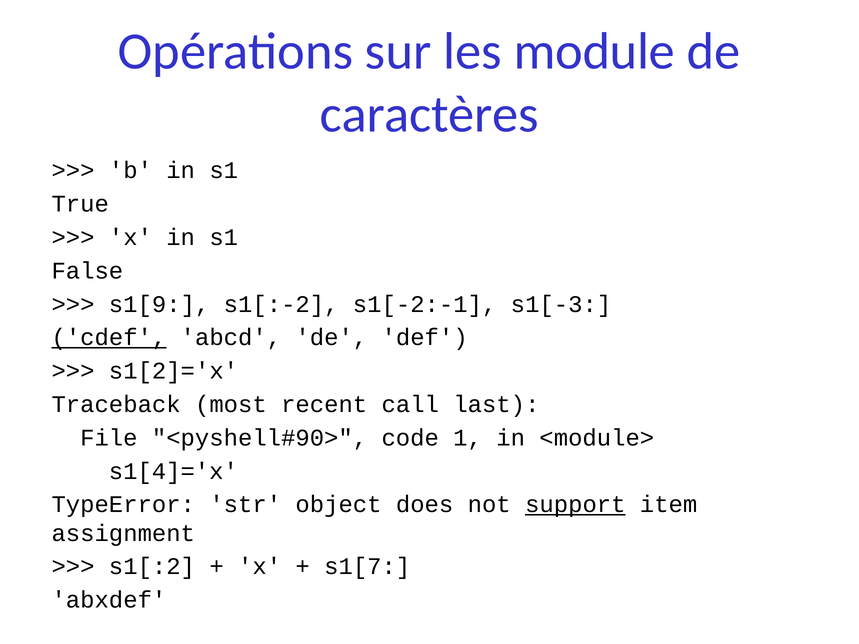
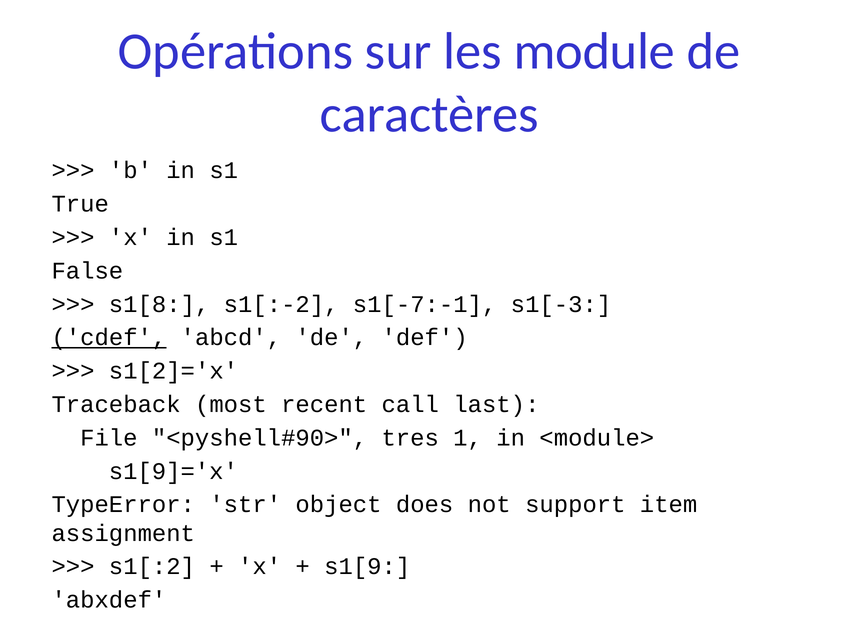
s1[9: s1[9 -> s1[8 (159, 304)
s1[-2:-1: s1[-2:-1 -> s1[-7:-1 (425, 304)
code: code -> tres (410, 438)
s1[4]='x: s1[4]='x -> s1[9]='x (173, 471)
support underline: present -> none (575, 505)
s1[7: s1[7 -> s1[9 (367, 567)
